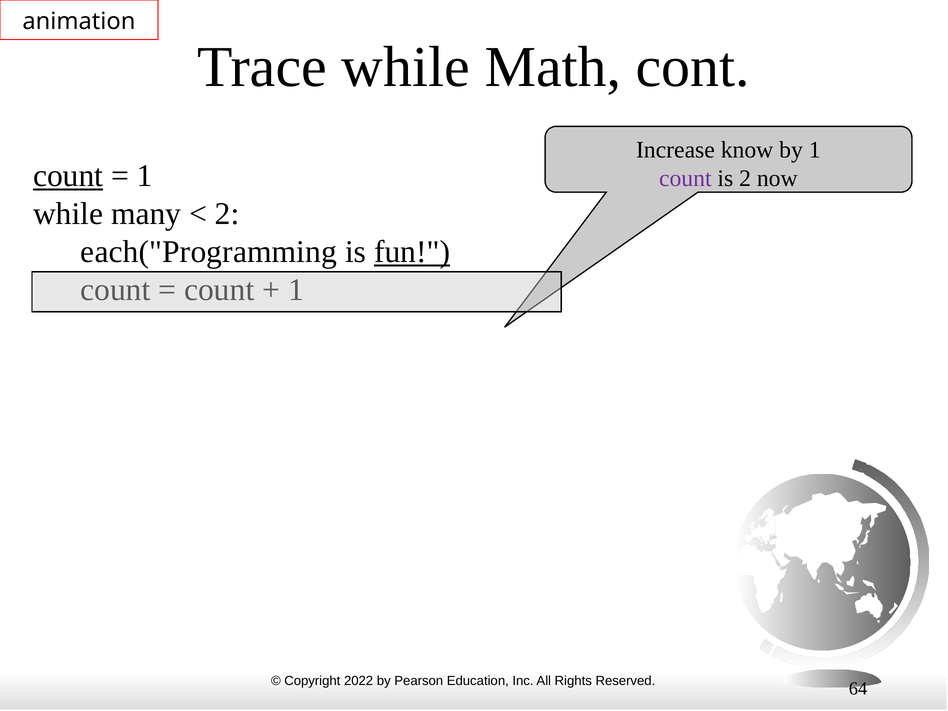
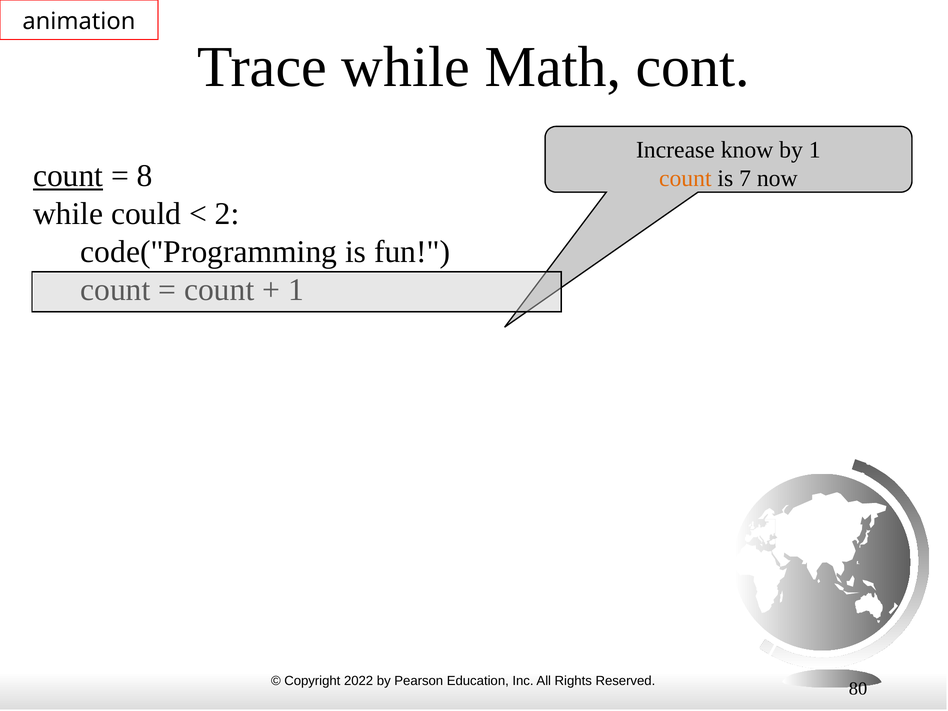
1: 1 -> 8 (145, 176)
count colour: purple -> orange (685, 179)
is 2: 2 -> 7 (745, 179)
many: many -> could (146, 214)
each("Programming: each("Programming -> code("Programming (209, 252)
fun underline: present -> none (412, 252)
64: 64 -> 80 (858, 688)
